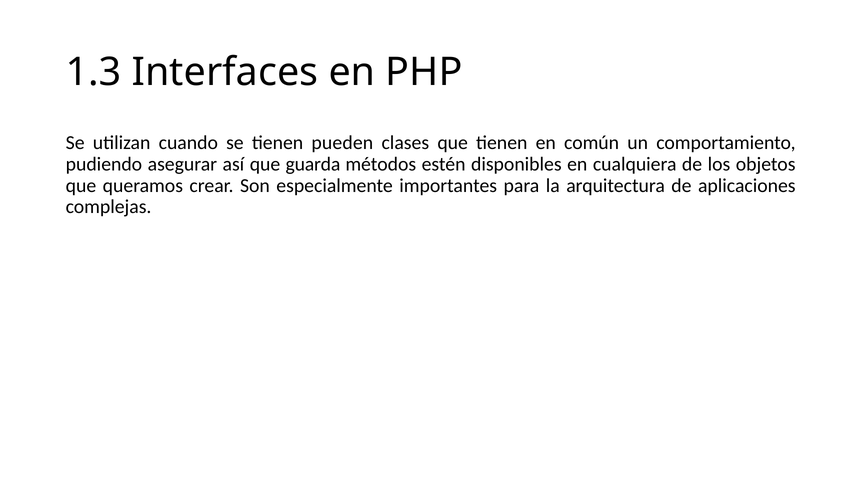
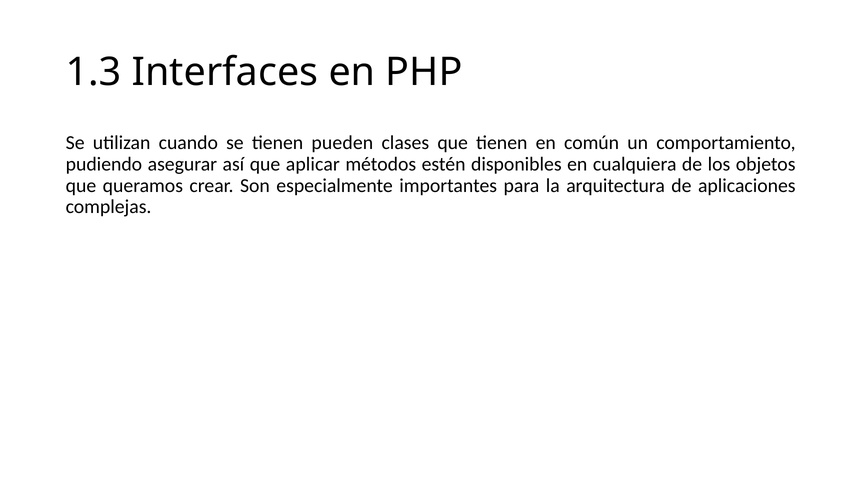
guarda: guarda -> aplicar (313, 164)
